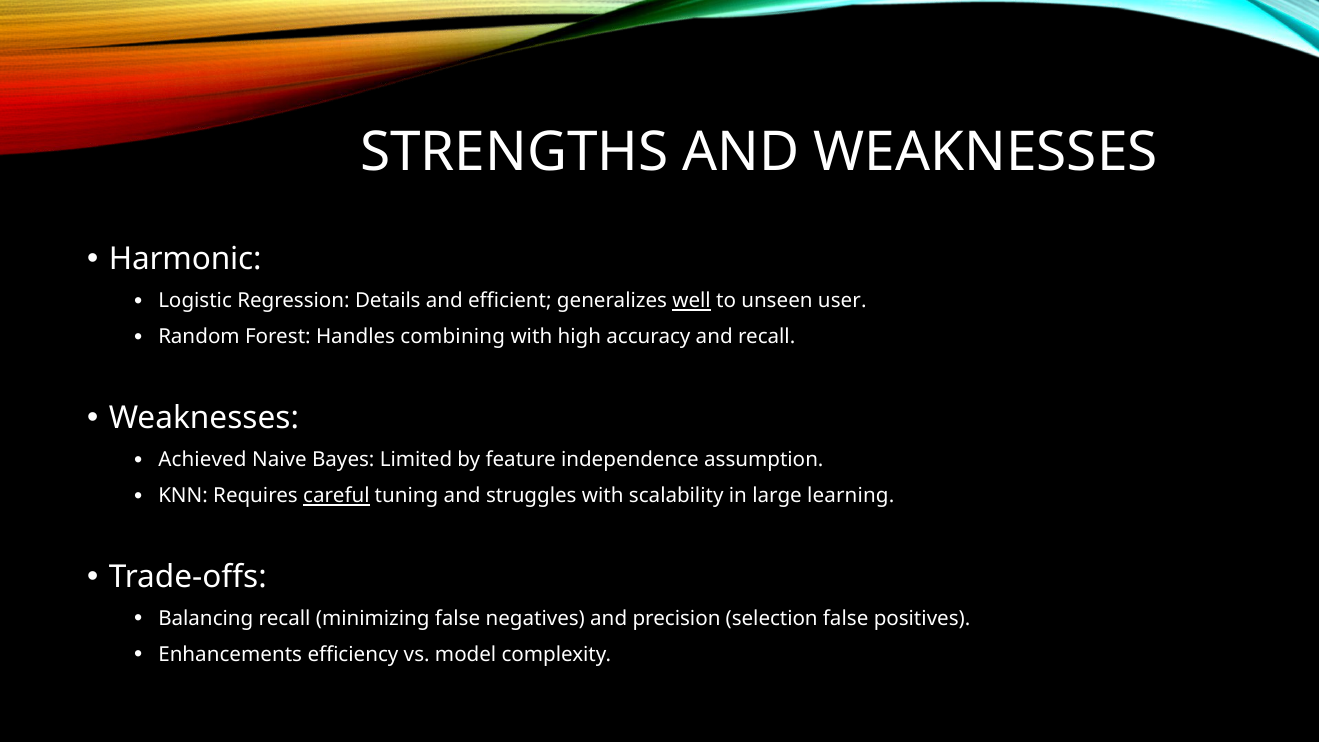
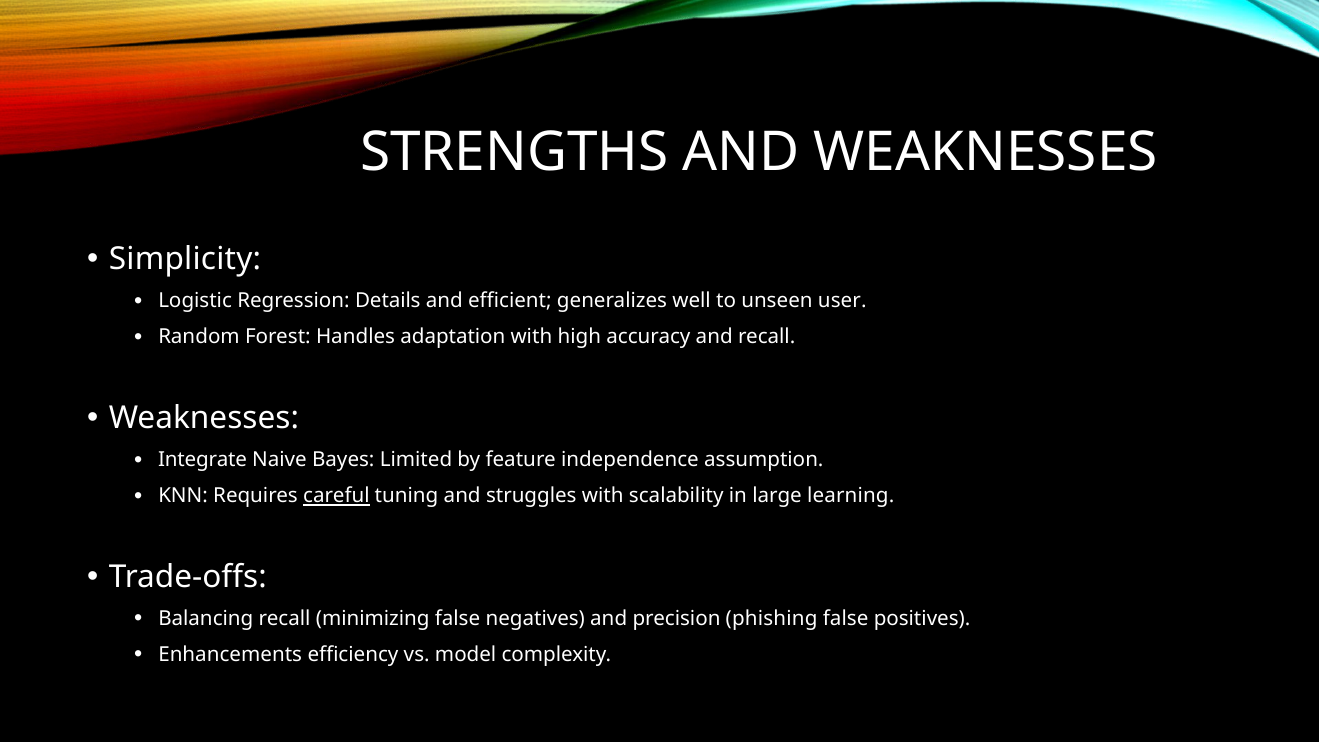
Harmonic: Harmonic -> Simplicity (185, 259)
well underline: present -> none (692, 301)
combining: combining -> adaptation (453, 337)
Achieved: Achieved -> Integrate (203, 460)
selection: selection -> phishing (772, 619)
